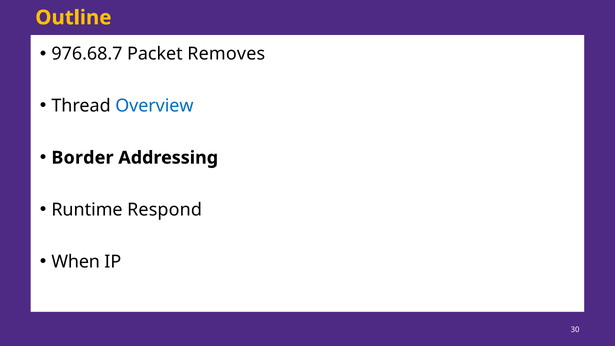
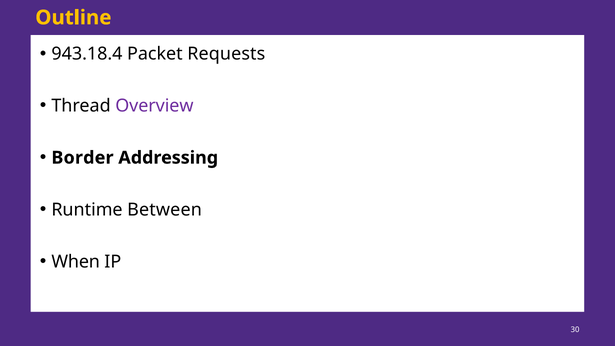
976.68.7: 976.68.7 -> 943.18.4 (87, 54)
Removes: Removes -> Requests (226, 54)
Overview colour: blue -> purple (154, 106)
Respond: Respond -> Between (165, 210)
